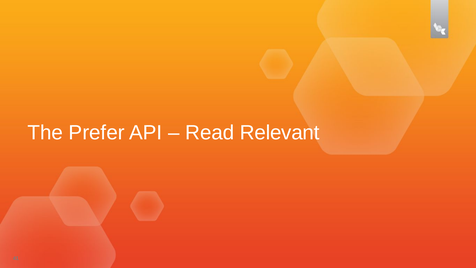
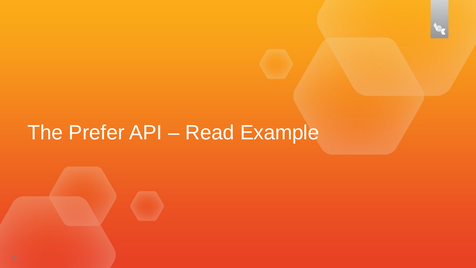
Relevant: Relevant -> Example (280, 132)
